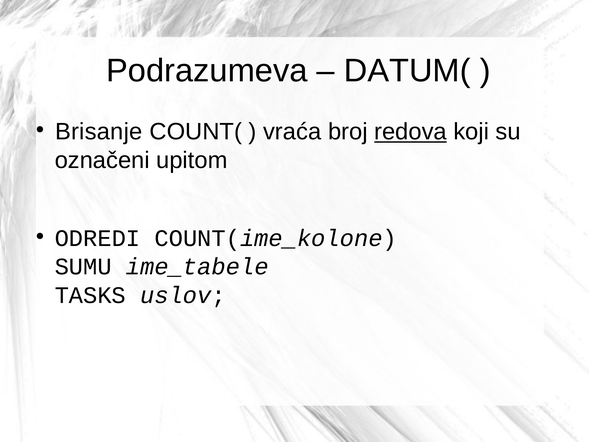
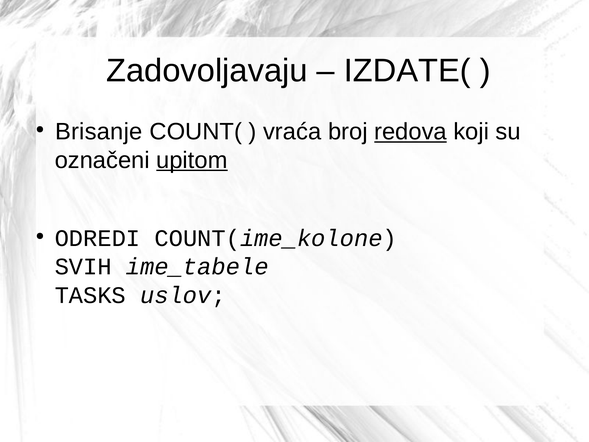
Podrazumeva: Podrazumeva -> Zadovoljavaju (207, 71)
DATUM(: DATUM( -> IZDATE( (407, 71)
upitom underline: none -> present (192, 160)
SUMU: SUMU -> SVIH (83, 267)
